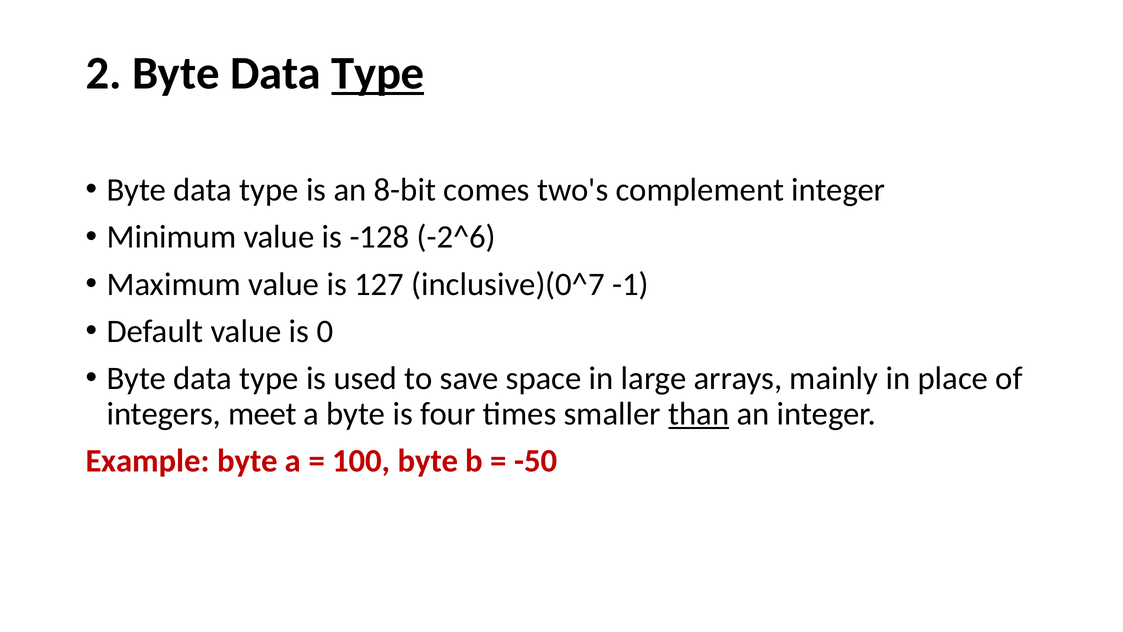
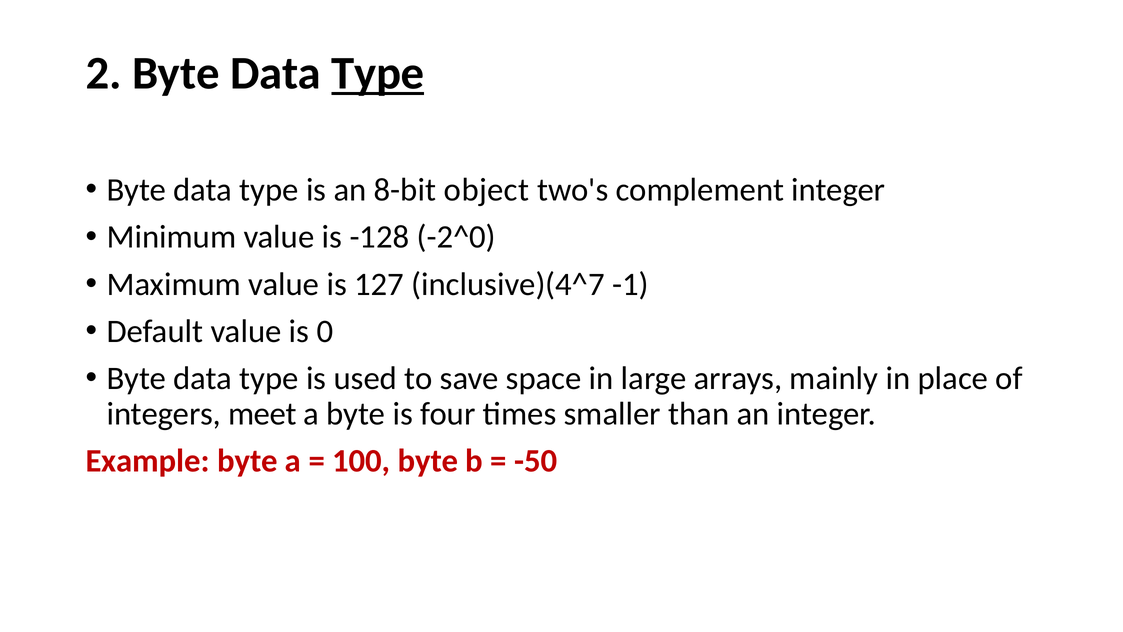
comes: comes -> object (486, 190)
-2^6: -2^6 -> -2^0 (456, 237)
inclusive)(0^7: inclusive)(0^7 -> inclusive)(4^7 (508, 284)
than underline: present -> none (699, 414)
